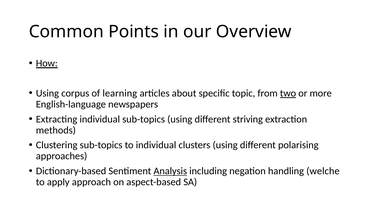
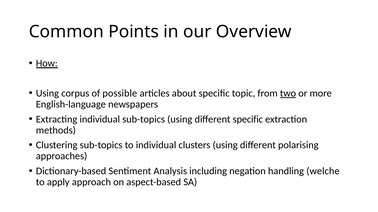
learning: learning -> possible (120, 93)
different striving: striving -> specific (248, 119)
Analysis underline: present -> none (170, 172)
